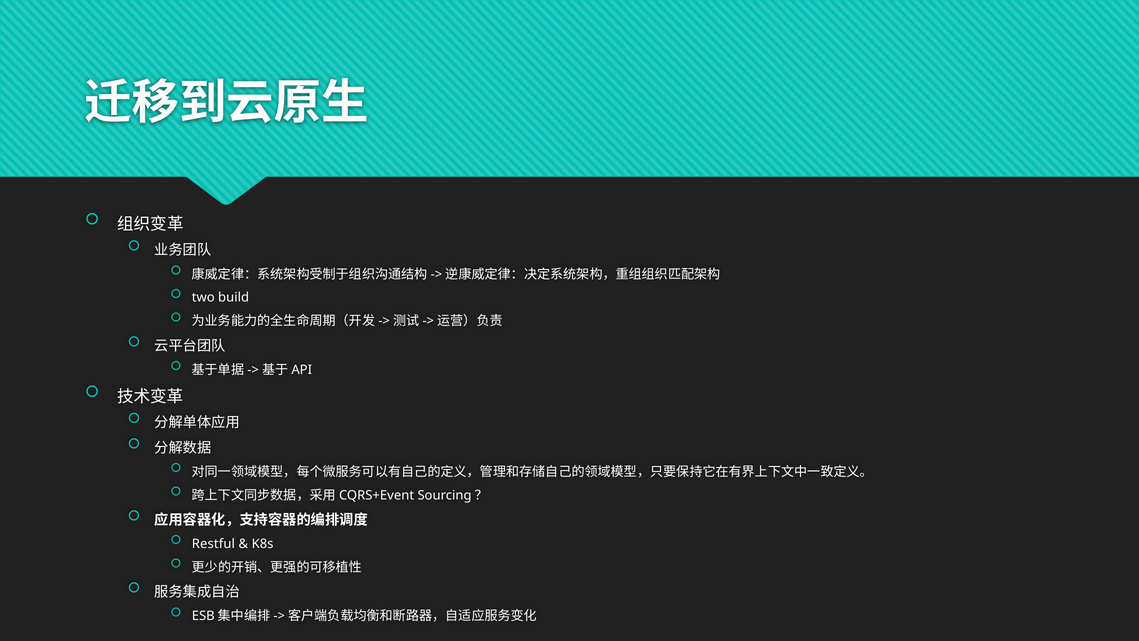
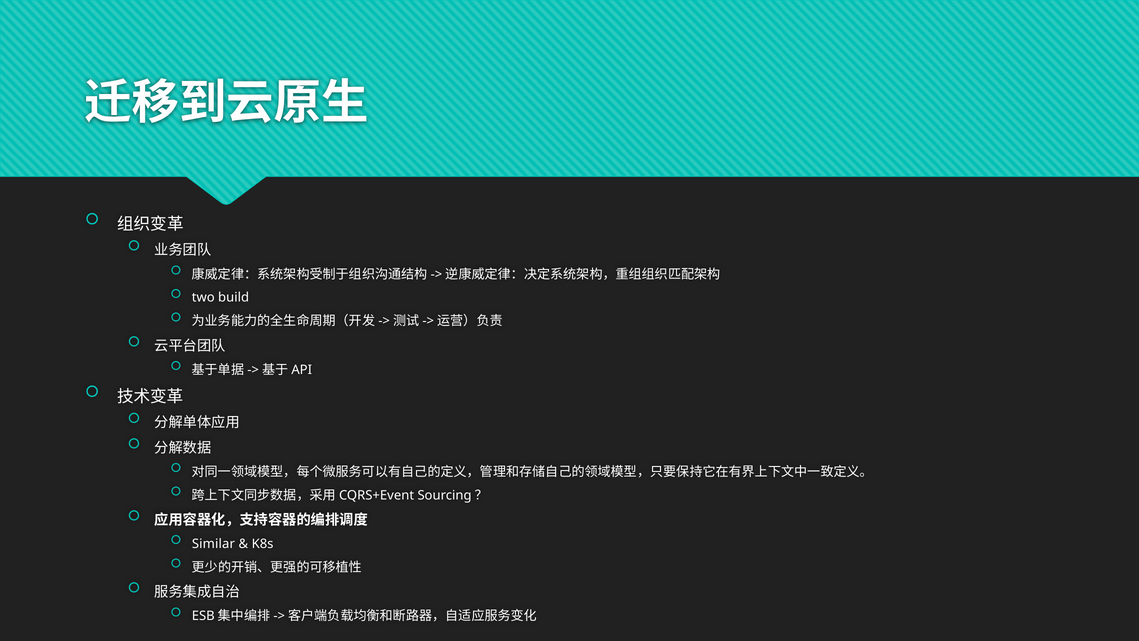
Restful: Restful -> Similar (213, 544)
